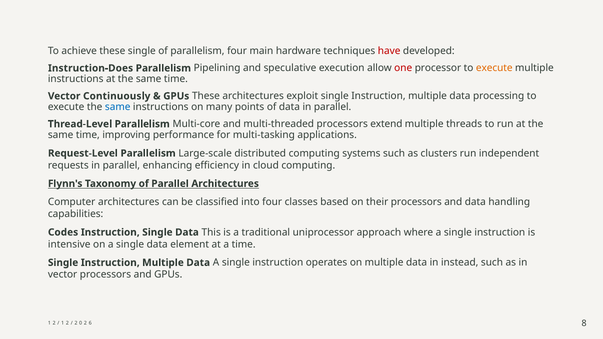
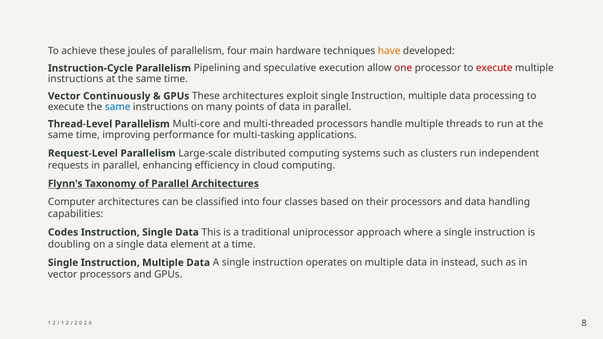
these single: single -> joules (142, 51)
have colour: red -> orange (389, 51)
Instruction-Does: Instruction-Does -> Instruction-Cycle (91, 68)
execute colour: orange -> red (494, 68)
extend: extend -> handle (386, 124)
intensive: intensive -> doubling (69, 244)
